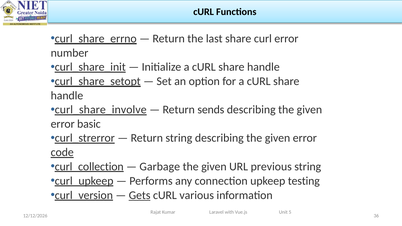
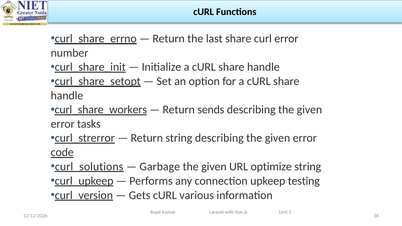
curl_share_involve: curl_share_involve -> curl_share_workers (101, 110)
basic: basic -> tasks (89, 124)
curl_collection: curl_collection -> curl_solutions (89, 167)
previous: previous -> optimize (271, 167)
Gets underline: present -> none (140, 195)
